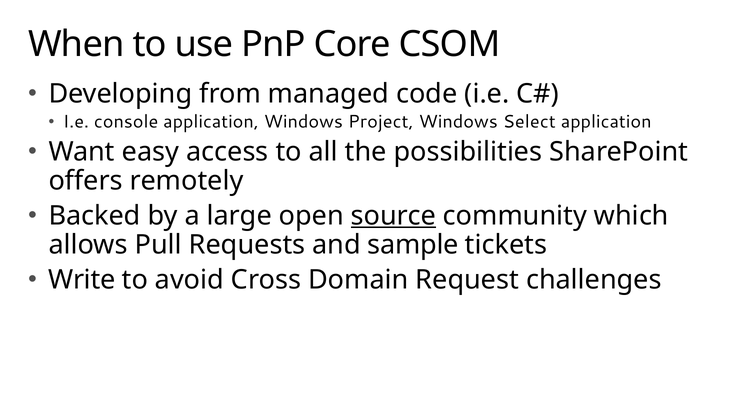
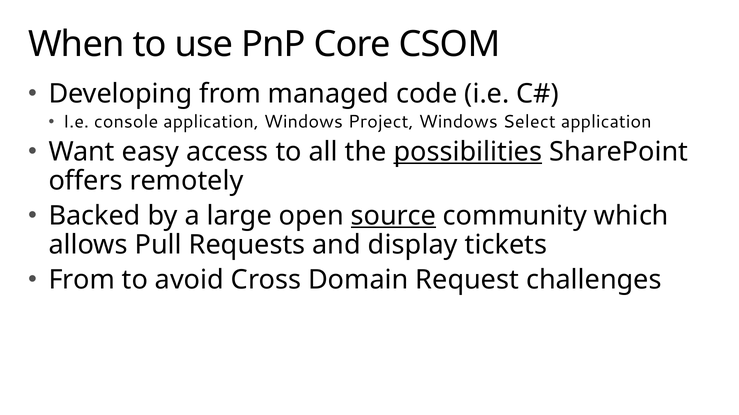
possibilities underline: none -> present (468, 152)
sample: sample -> display (413, 245)
Write: Write -> From (82, 280)
